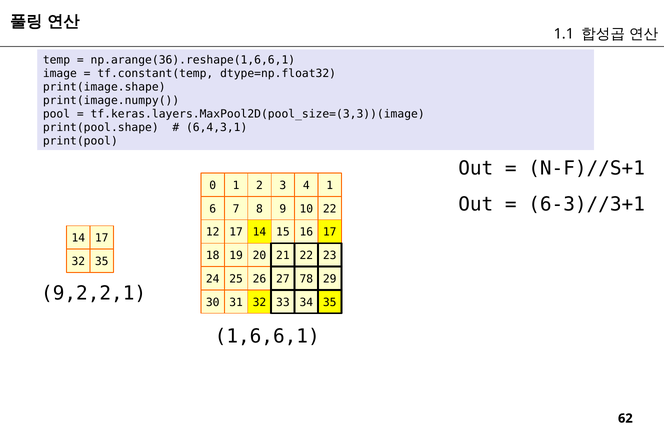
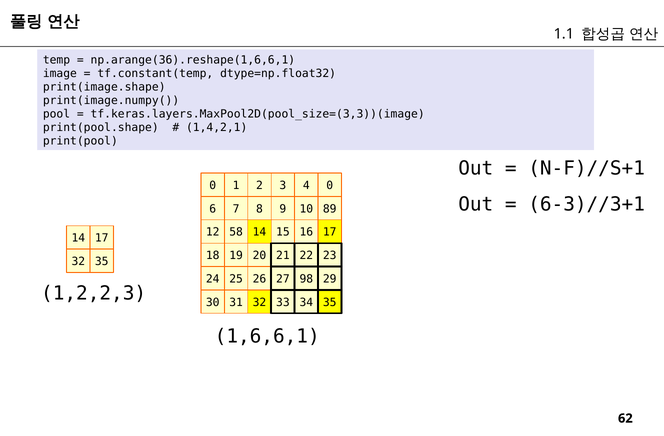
6,4,3,1: 6,4,3,1 -> 1,4,2,1 (217, 128)
4 1: 1 -> 0 (330, 186)
10 22: 22 -> 89 (330, 209)
12 17: 17 -> 58 (236, 232)
78: 78 -> 98 (306, 279)
9,2,2,1: 9,2,2,1 -> 1,2,2,3 (94, 293)
